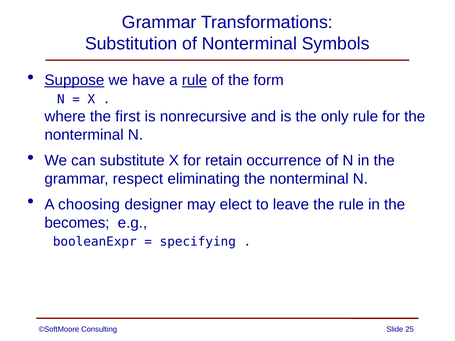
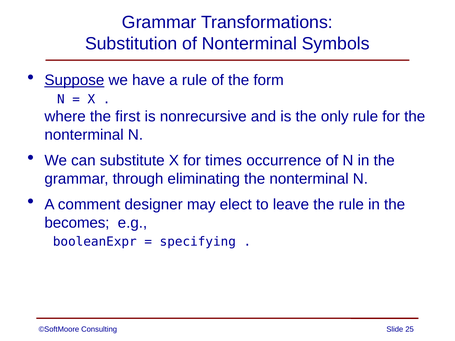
rule underline: present -> none (194, 80)
retain: retain -> times (224, 161)
respect: respect -> through (138, 179)
choosing: choosing -> comment (89, 205)
